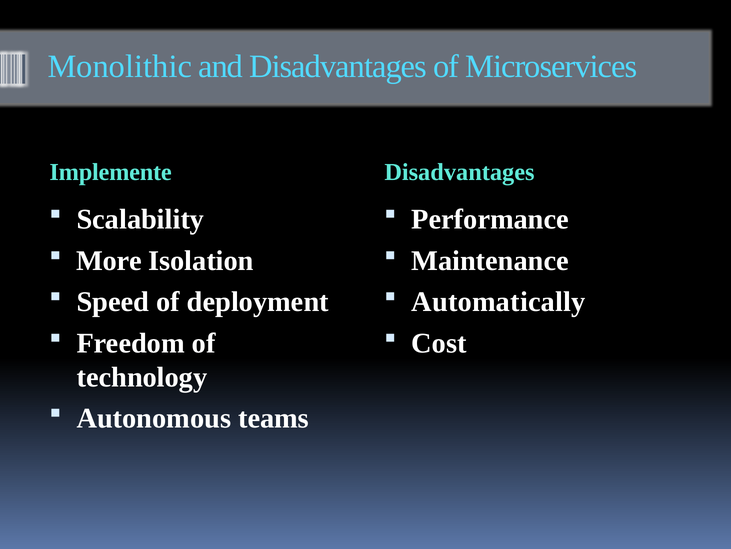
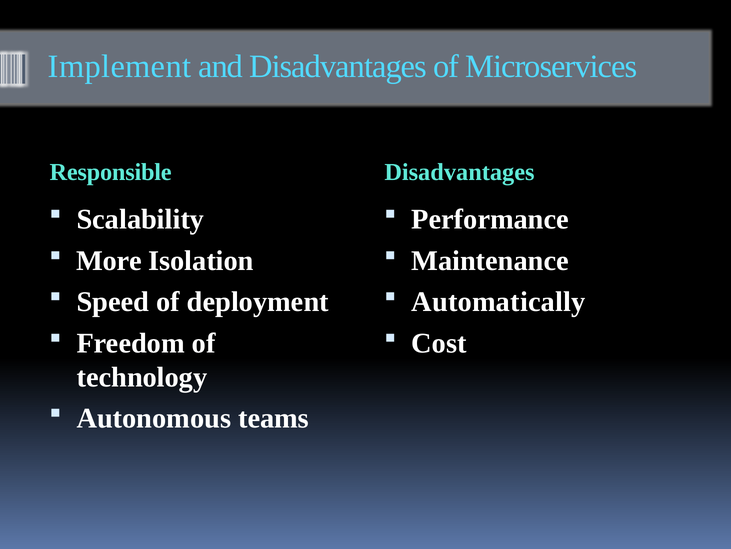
Monolithic: Monolithic -> Implement (120, 66)
Implemente: Implemente -> Responsible (111, 172)
